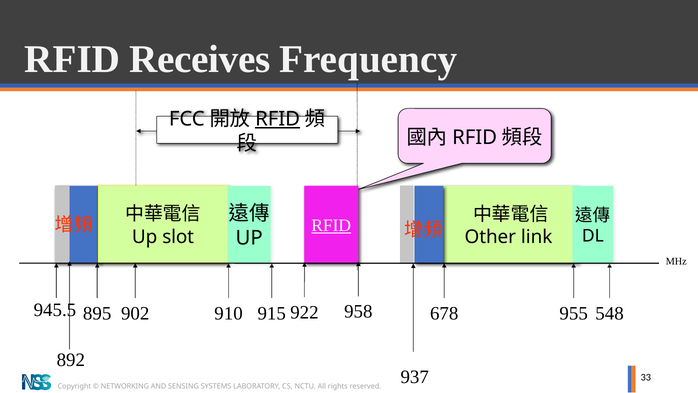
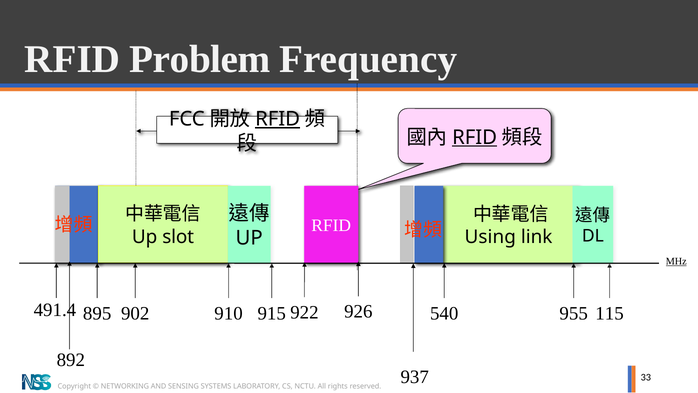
Receives: Receives -> Problem (200, 59)
RFID underline: none -> present (475, 137)
RFID underline: present -> none (331, 225)
Other: Other -> Using (490, 237)
MHz underline: none -> present (676, 261)
945.5: 945.5 -> 491.4 (55, 310)
958: 958 -> 926 (358, 311)
678: 678 -> 540 (444, 313)
548: 548 -> 115 (610, 313)
